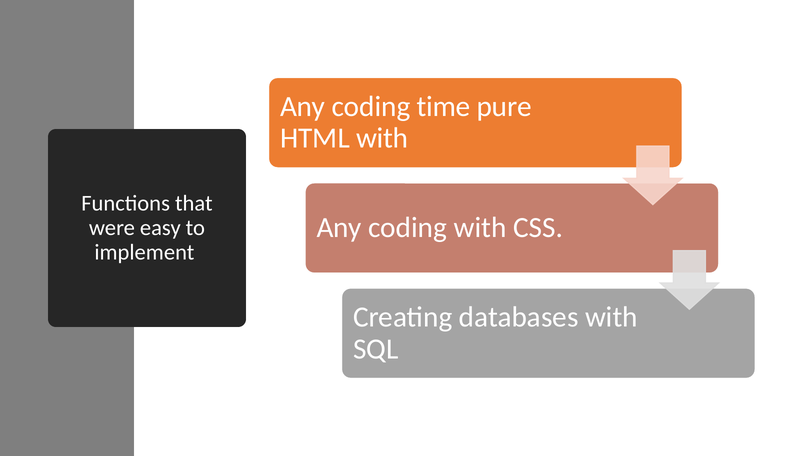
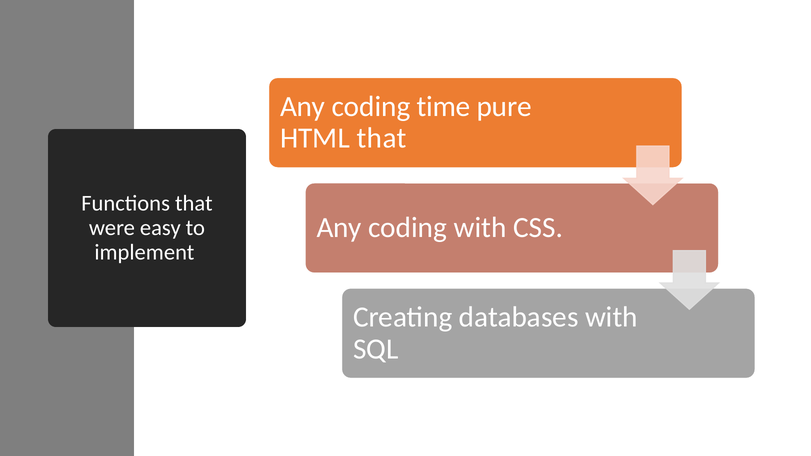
HTML with: with -> that (382, 138)
